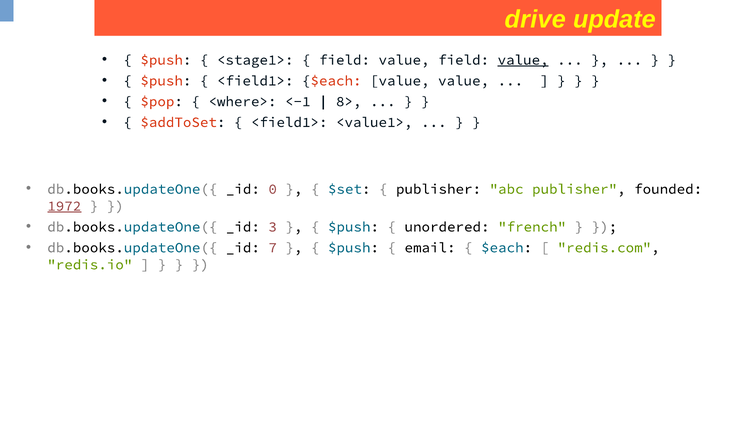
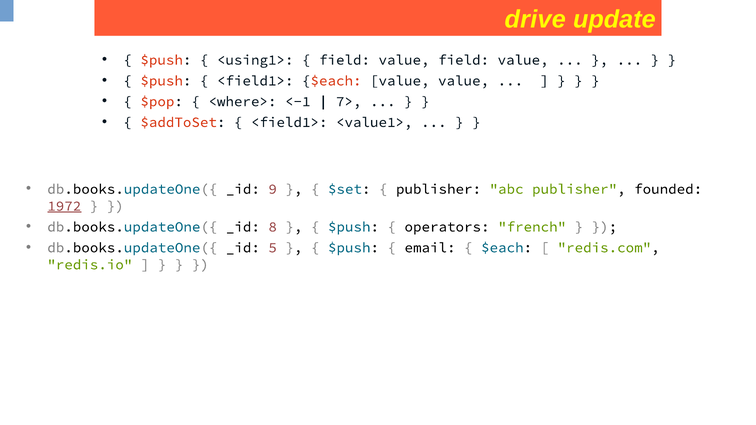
<stage1>: <stage1> -> <using1> (255, 60)
value underline: present -> none (523, 60)
8>: 8> -> 7> (349, 102)
0: 0 -> 9 (273, 189)
3: 3 -> 8 (273, 227)
unordered: unordered -> operators (447, 227)
7: 7 -> 5 (273, 248)
